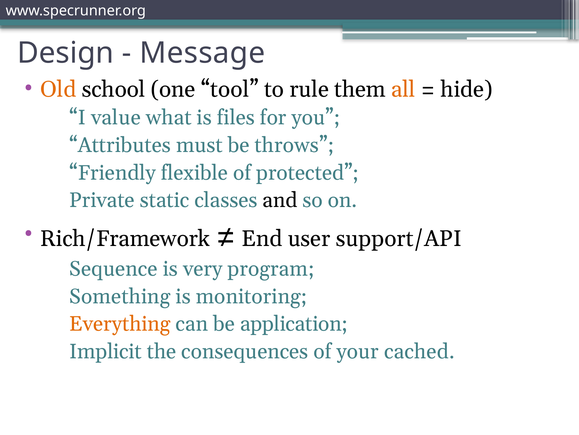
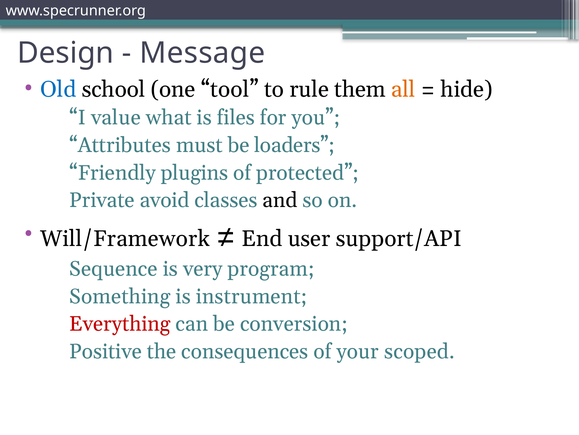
Old colour: orange -> blue (58, 89)
throws: throws -> loaders (295, 145)
flexible: flexible -> plugins (194, 173)
static: static -> avoid (165, 200)
Rich/Framework: Rich/Framework -> Will/Framework (125, 238)
monitoring: monitoring -> instrument (252, 296)
Everything colour: orange -> red (120, 323)
application: application -> conversion (294, 323)
Implicit: Implicit -> Positive (105, 351)
cached: cached -> scoped (419, 351)
